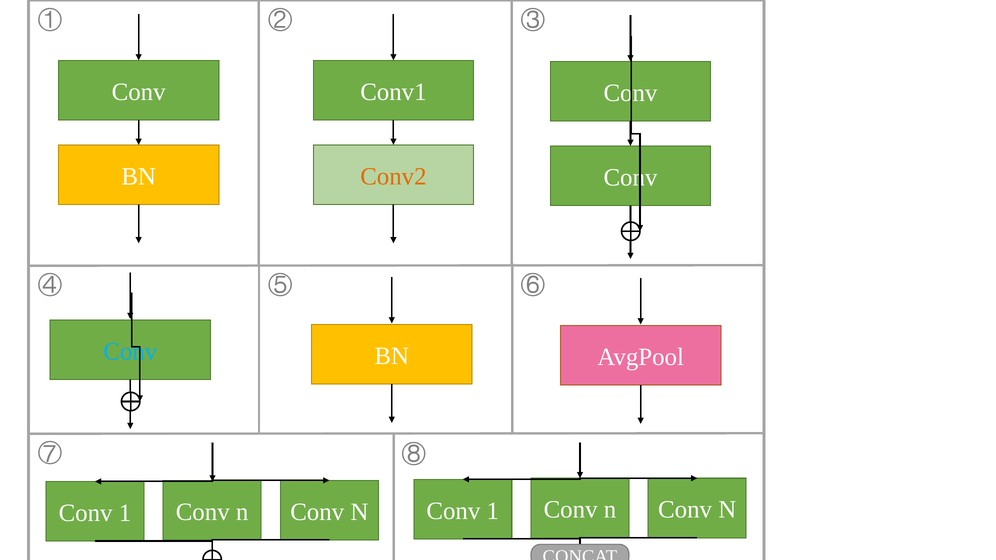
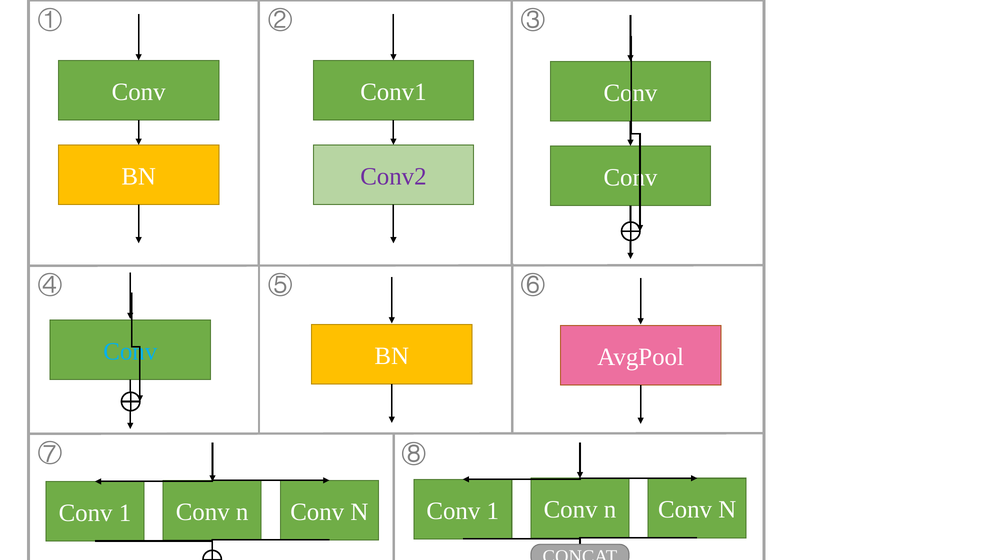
Conv2 colour: orange -> purple (393, 176)
